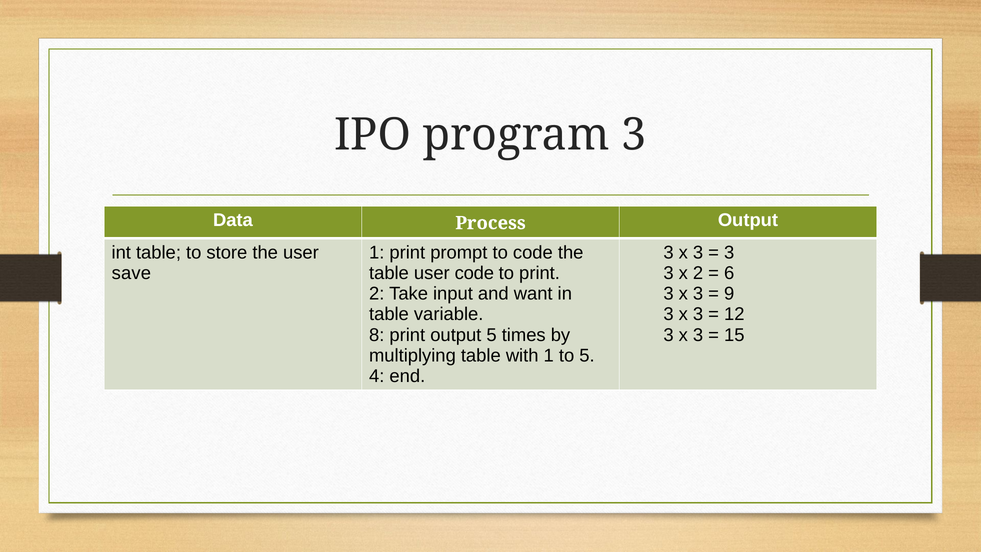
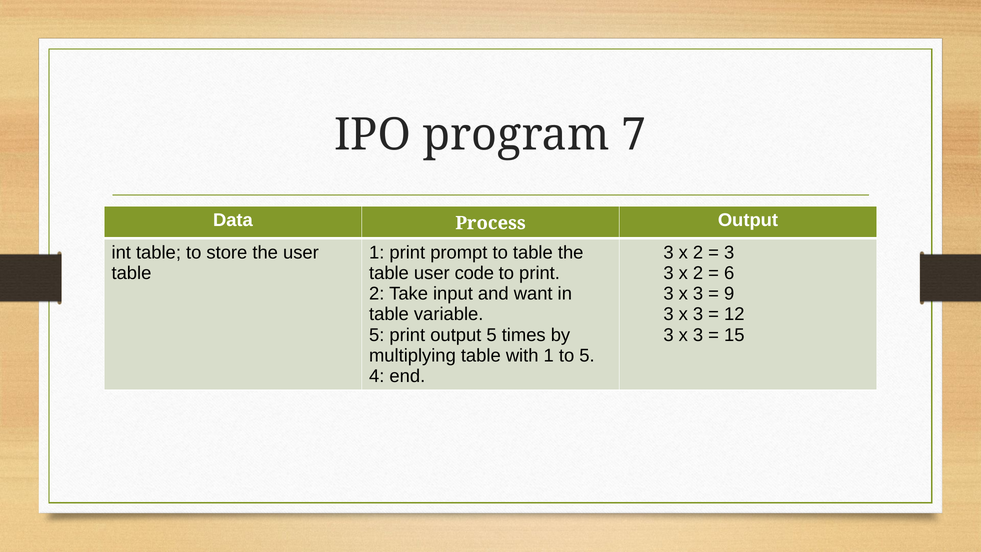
program 3: 3 -> 7 (634, 135)
to code: code -> table (533, 252)
3: 3 -> 2 (698, 252)
save: save -> table (131, 273)
8: 8 -> 5 (377, 335)
